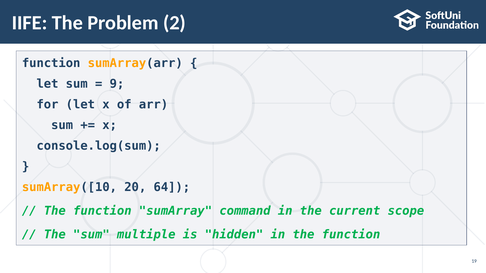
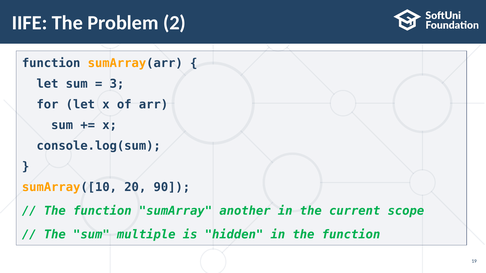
9: 9 -> 3 (117, 84)
64: 64 -> 90 (172, 187)
command: command -> another (245, 211)
